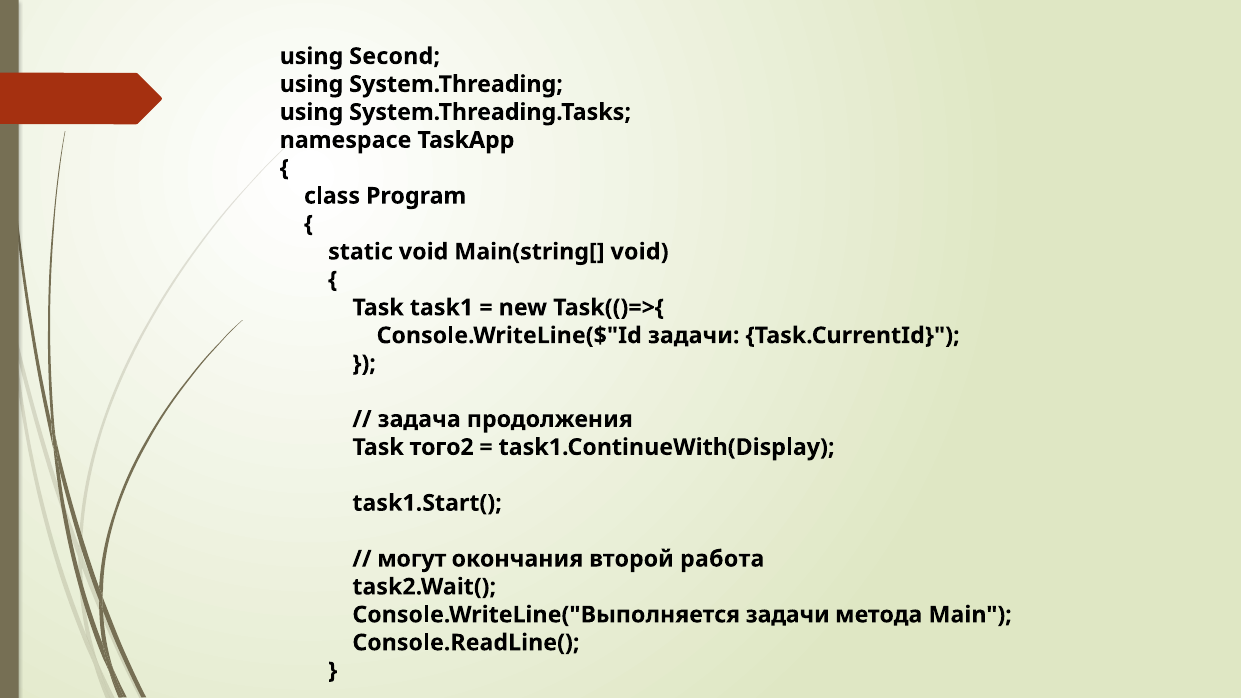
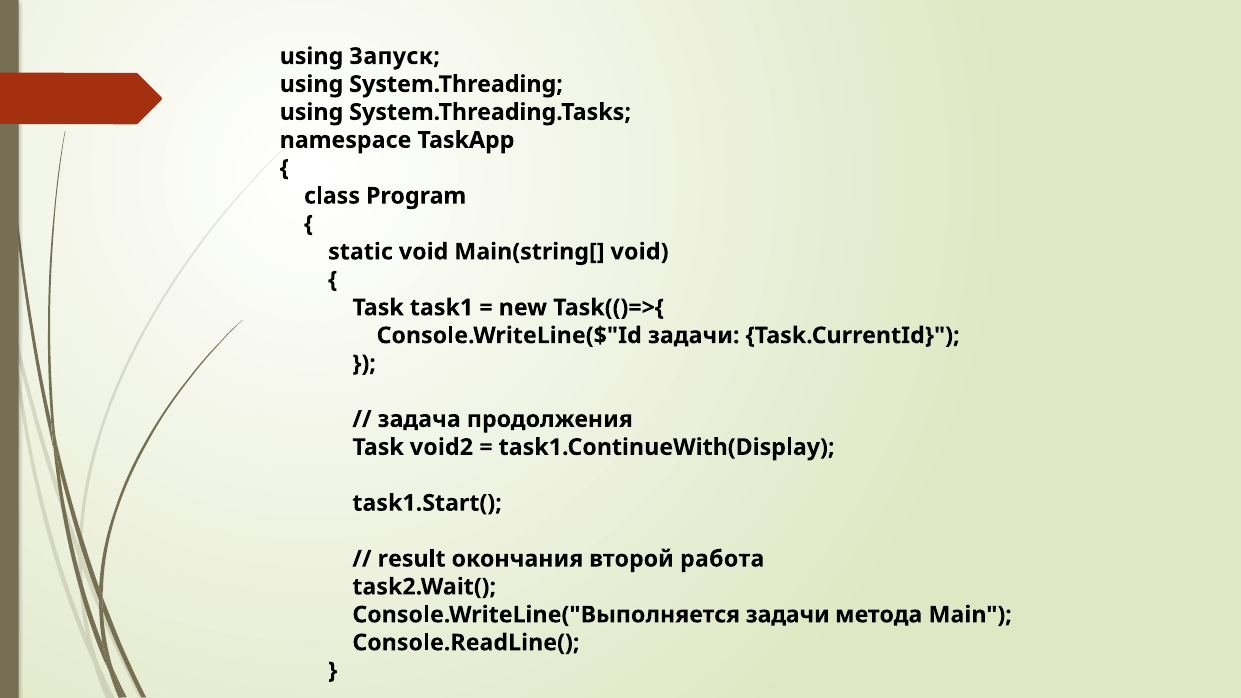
Second: Second -> Запуск (395, 56)
того2: того2 -> void2 (441, 447)
могут: могут -> result (412, 559)
